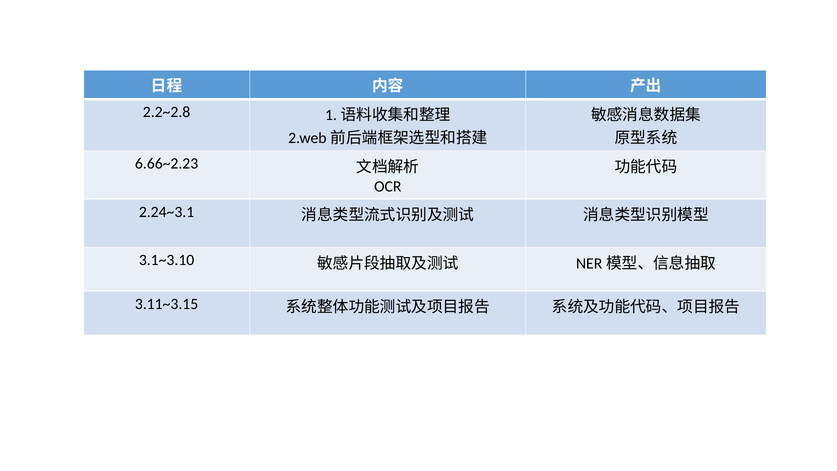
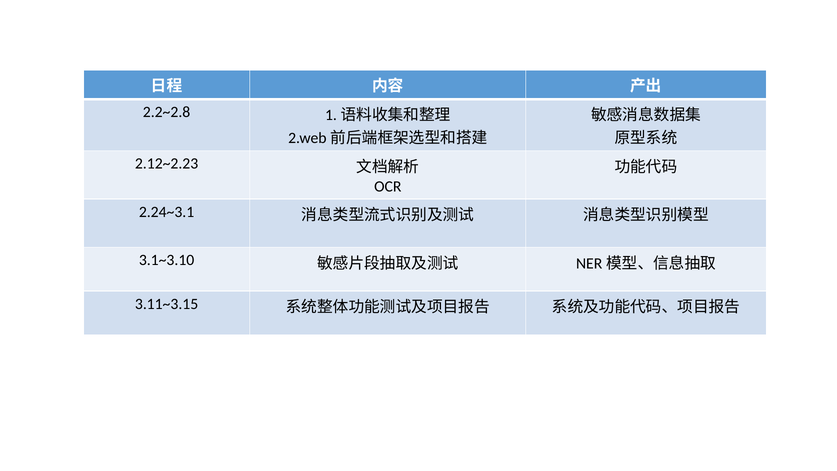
6.66~2.23: 6.66~2.23 -> 2.12~2.23 (167, 164)
